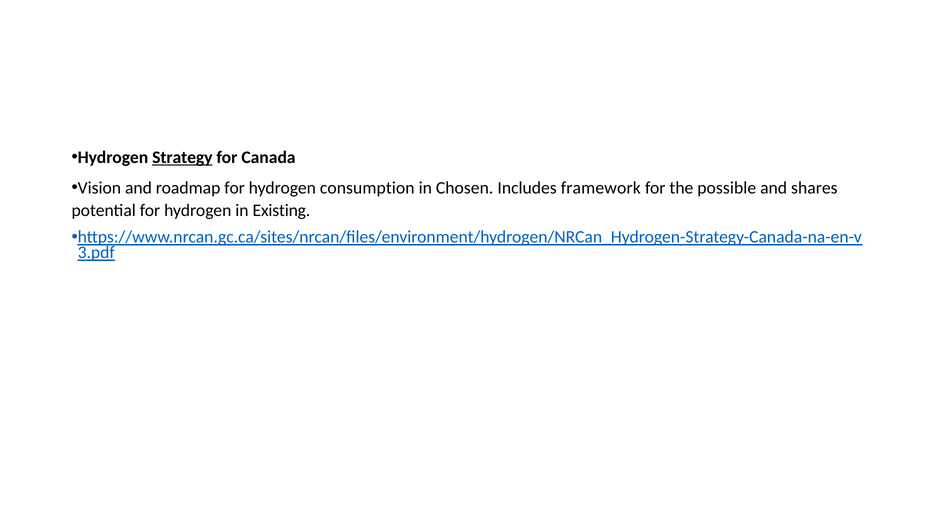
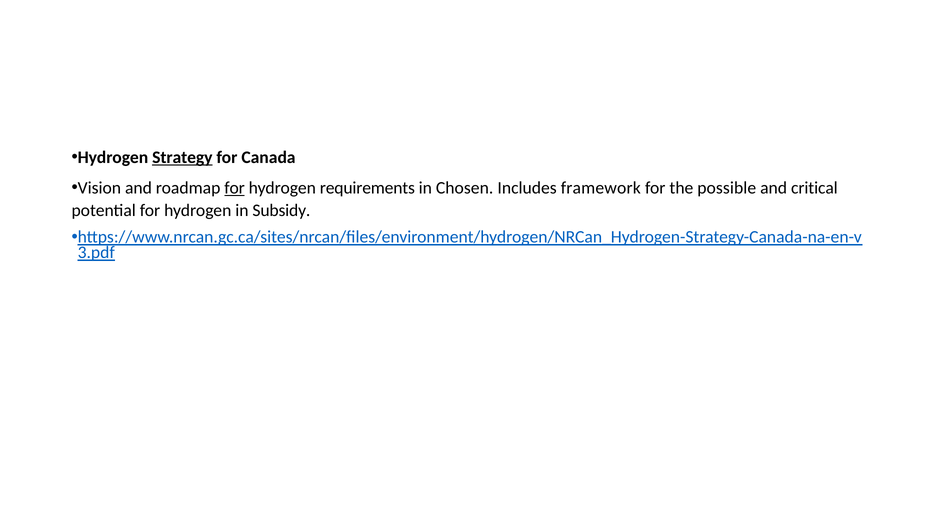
for underline: none -> present (235, 188)
consumption: consumption -> requirements (367, 188)
shares: shares -> critical (814, 188)
Existing: Existing -> Subsidy (281, 210)
